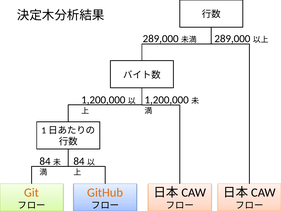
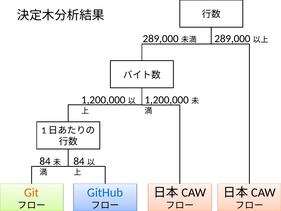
GitHub colour: orange -> blue (105, 192)
